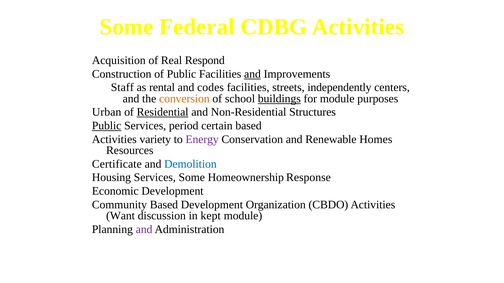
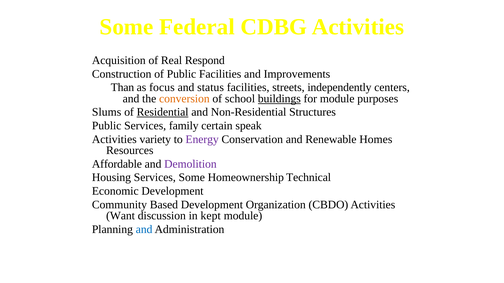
and underline: present -> none (252, 74)
Staff: Staff -> Than (122, 88)
rental: rental -> focus (162, 88)
codes: codes -> status (211, 88)
Urban: Urban -> Slums (107, 112)
Public underline: present -> none (107, 126)
period: period -> family (184, 126)
certain based: based -> speak (249, 126)
Certificate: Certificate -> Affordable (117, 164)
Demolition colour: blue -> purple (190, 164)
Response: Response -> Technical (309, 178)
and colour: purple -> blue (144, 230)
